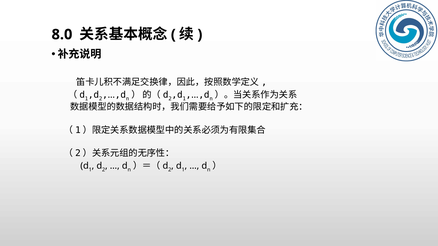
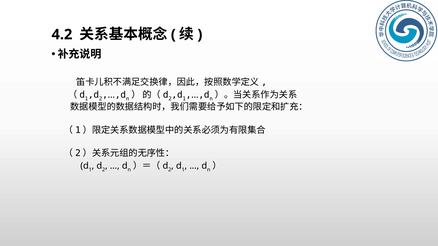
8.0: 8.0 -> 4.2 (62, 35)
